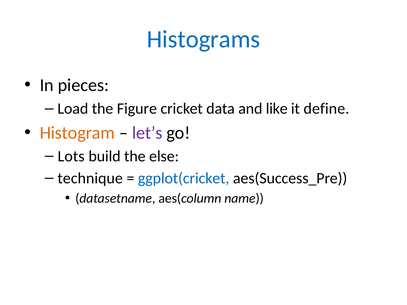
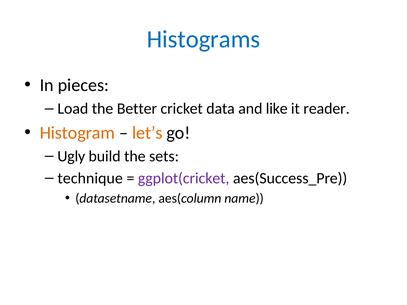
Figure: Figure -> Better (137, 109)
define: define -> reader (327, 109)
let’s colour: purple -> orange (147, 133)
Lots: Lots -> Ugly (71, 156)
else: else -> sets (164, 156)
ggplot(cricket colour: blue -> purple (184, 178)
